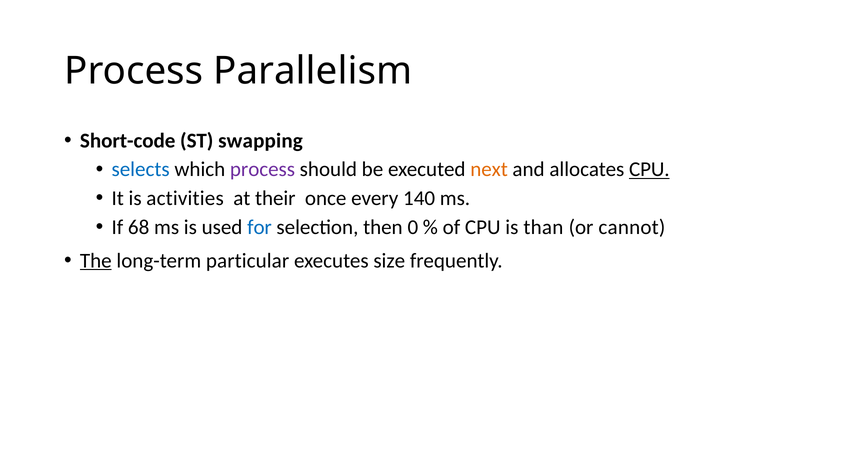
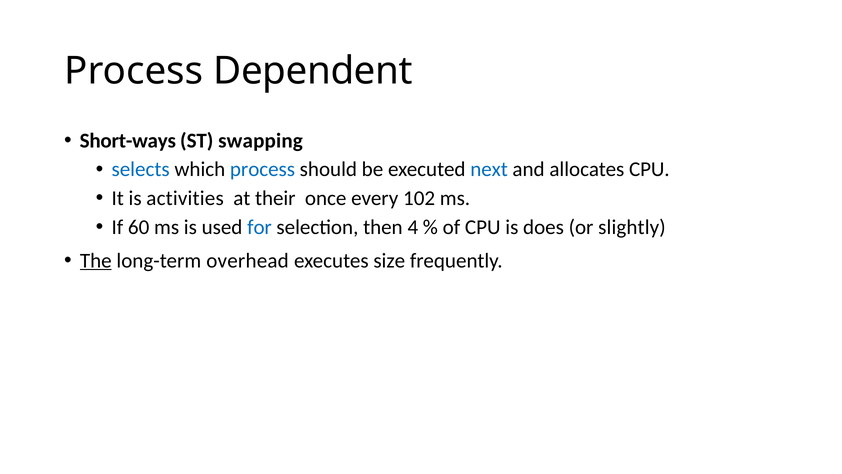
Parallelism: Parallelism -> Dependent (313, 71)
Short-code: Short-code -> Short-ways (128, 140)
process colour: purple -> blue (262, 169)
next colour: orange -> blue (489, 169)
CPU underline: present -> none (649, 169)
140: 140 -> 102 (419, 198)
68: 68 -> 60 (139, 227)
0: 0 -> 4 (413, 227)
than: than -> does (544, 227)
cannot: cannot -> slightly (632, 227)
particular: particular -> overhead (248, 260)
